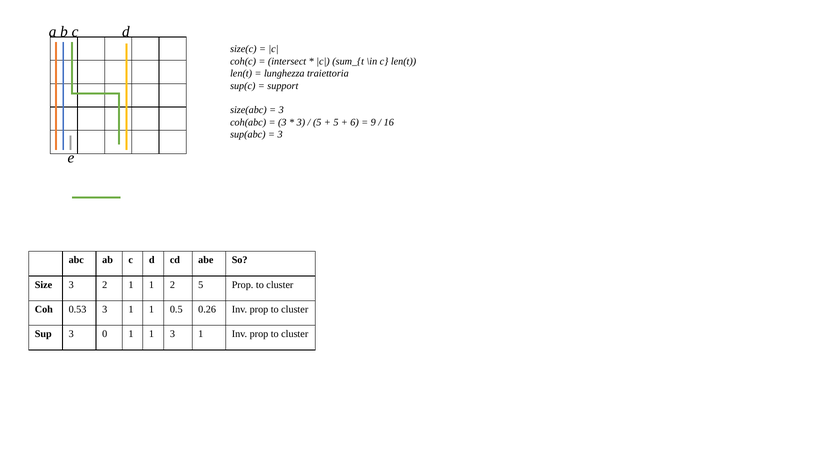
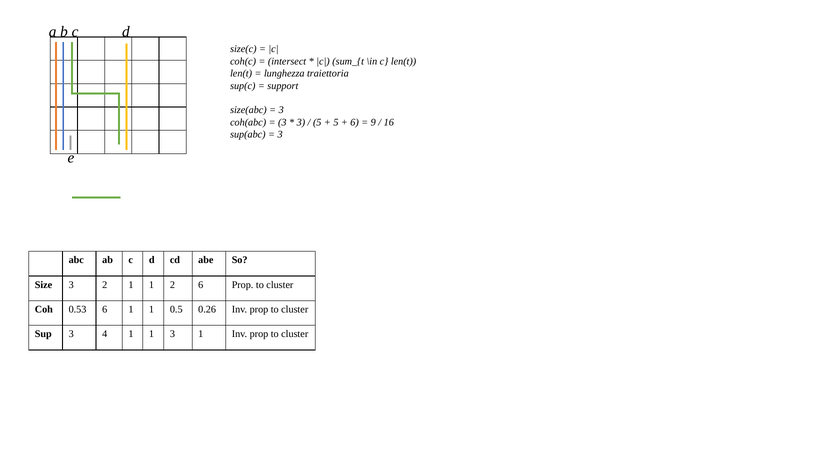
2 5: 5 -> 6 (201, 285)
0.53 3: 3 -> 6 (105, 310)
0: 0 -> 4 (105, 334)
